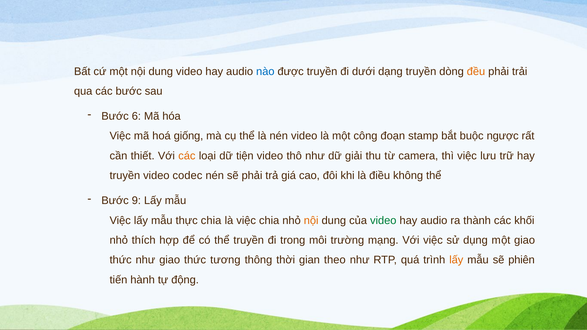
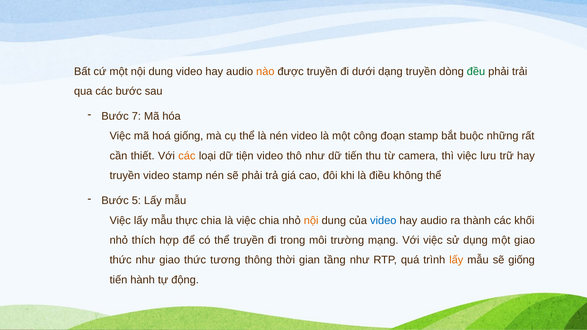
nào colour: blue -> orange (265, 72)
đều colour: orange -> green (476, 72)
6: 6 -> 7 (136, 116)
ngược: ngược -> những (503, 136)
dữ giải: giải -> tiến (354, 156)
video codec: codec -> stamp (187, 176)
9: 9 -> 5 (136, 201)
video colour: green -> blue (383, 221)
theo: theo -> tầng (335, 260)
sẽ phiên: phiên -> giống (522, 260)
